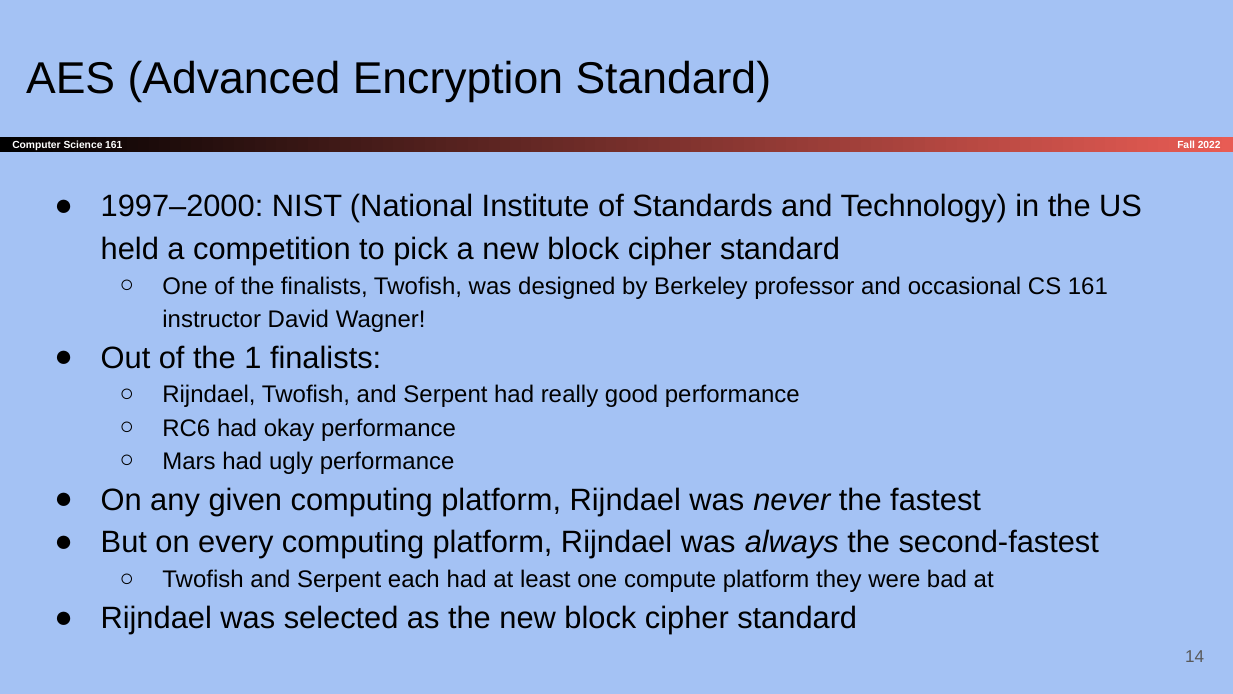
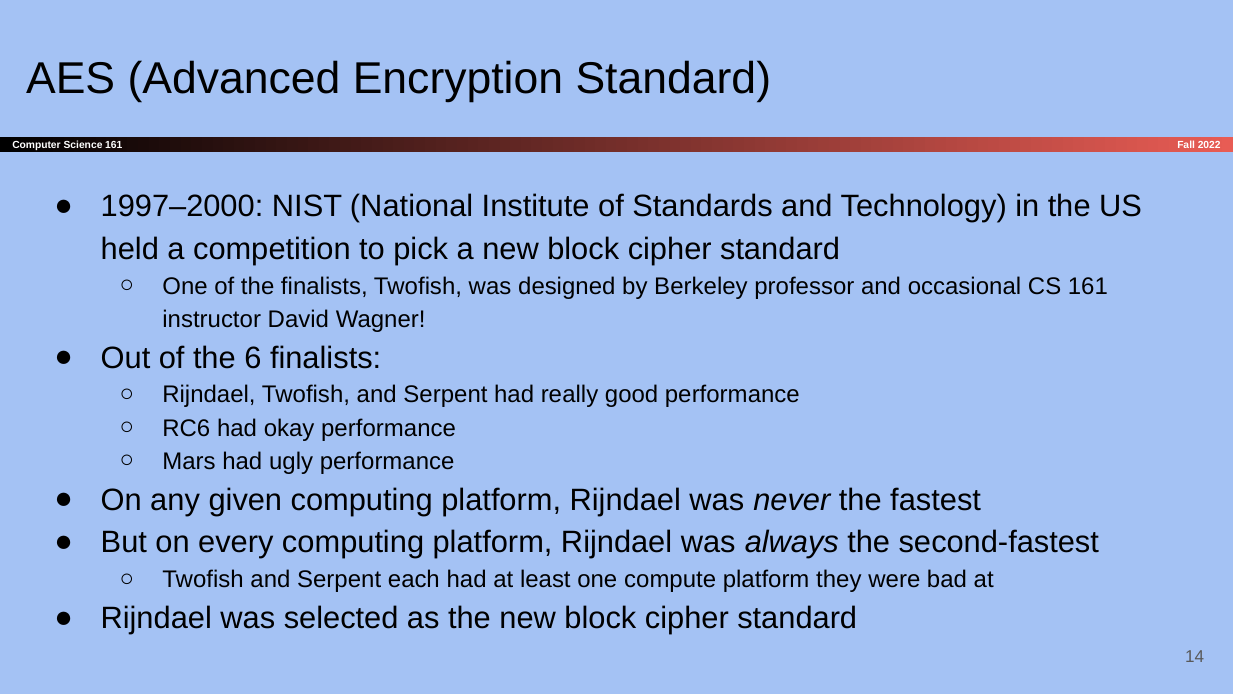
1: 1 -> 6 (253, 358)
